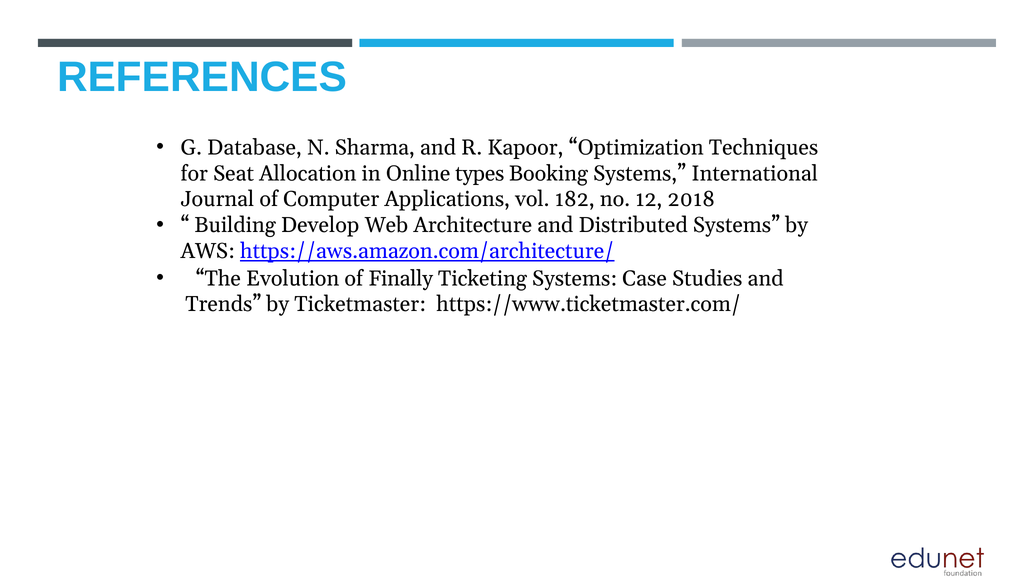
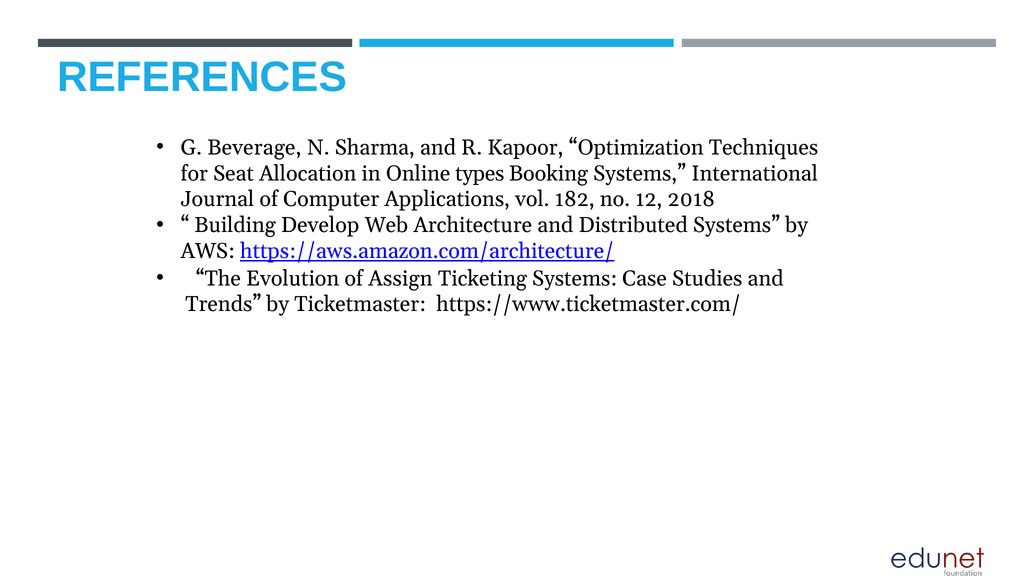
Database: Database -> Beverage (254, 147)
Finally: Finally -> Assign (400, 278)
